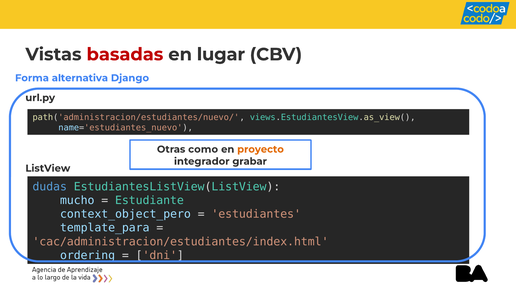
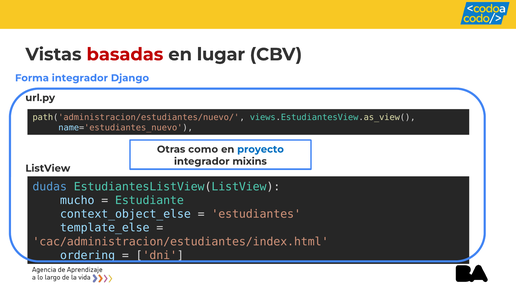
Forma alternativa: alternativa -> integrador (80, 78)
proyecto colour: orange -> blue (261, 149)
grabar: grabar -> mixins (250, 161)
context_object_pero: context_object_pero -> context_object_else (125, 214)
template_para: template_para -> template_else (105, 228)
